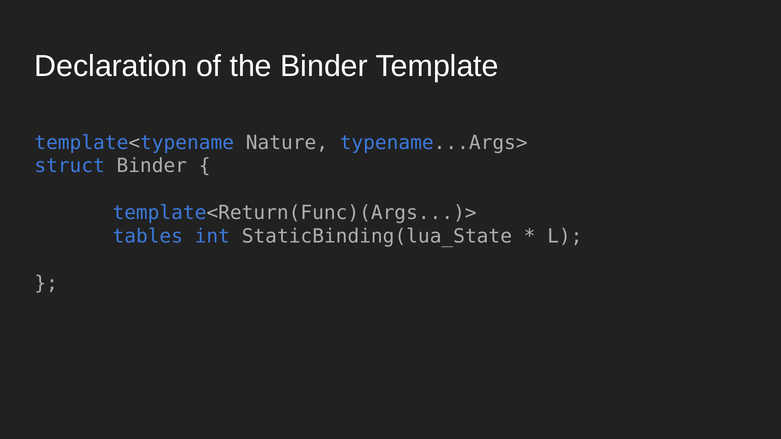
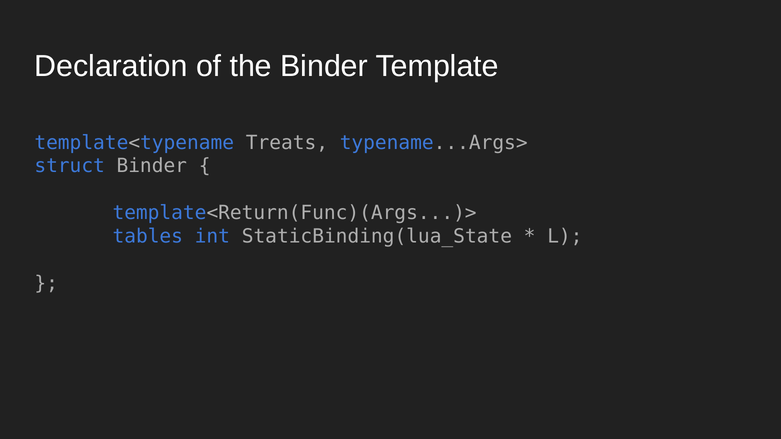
Nature: Nature -> Treats (287, 143)
